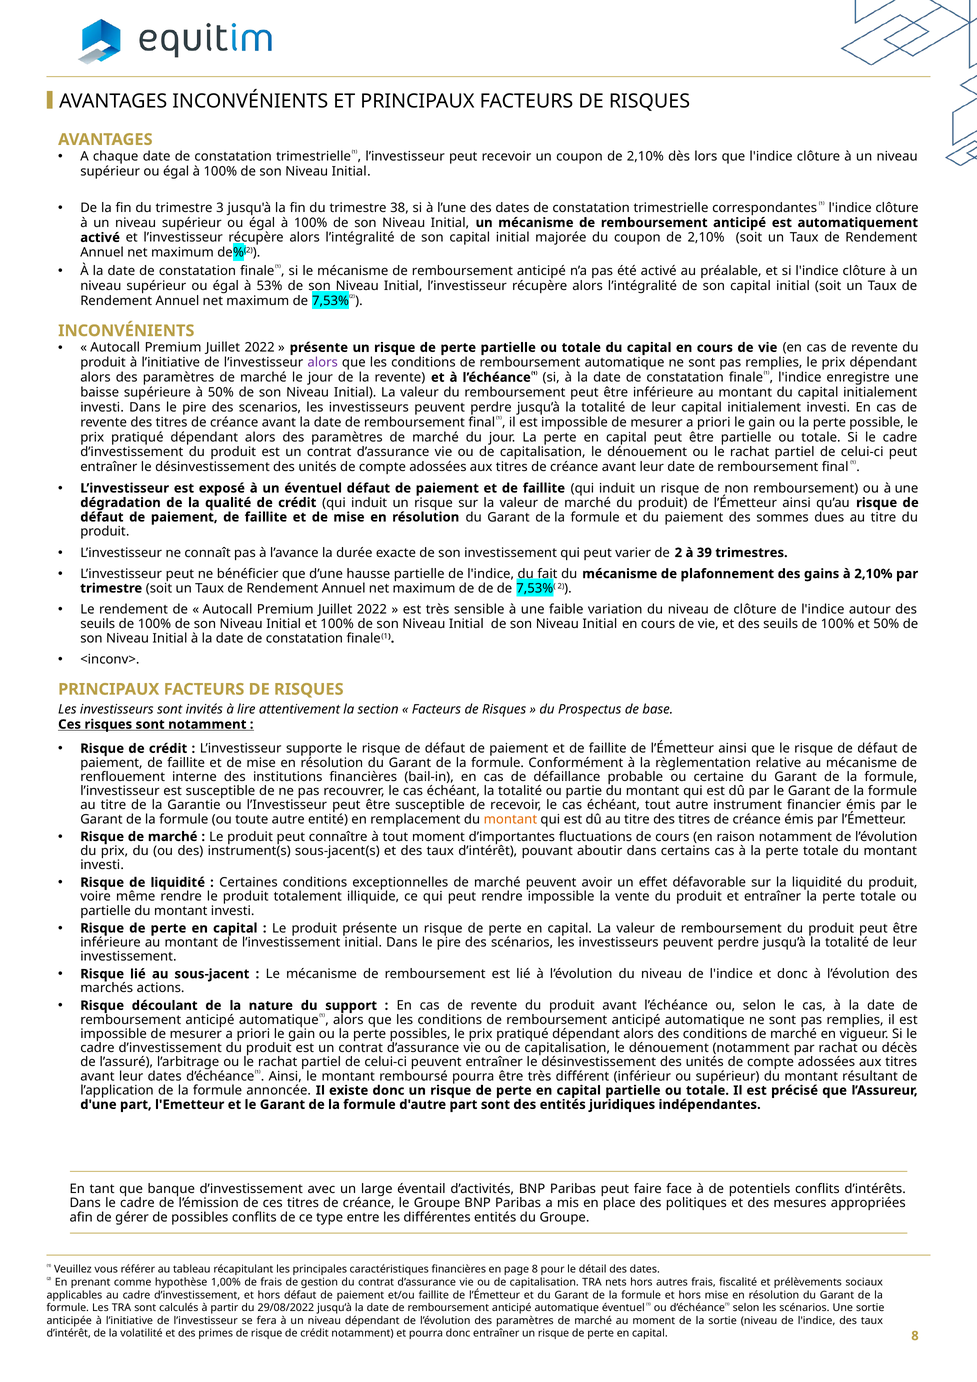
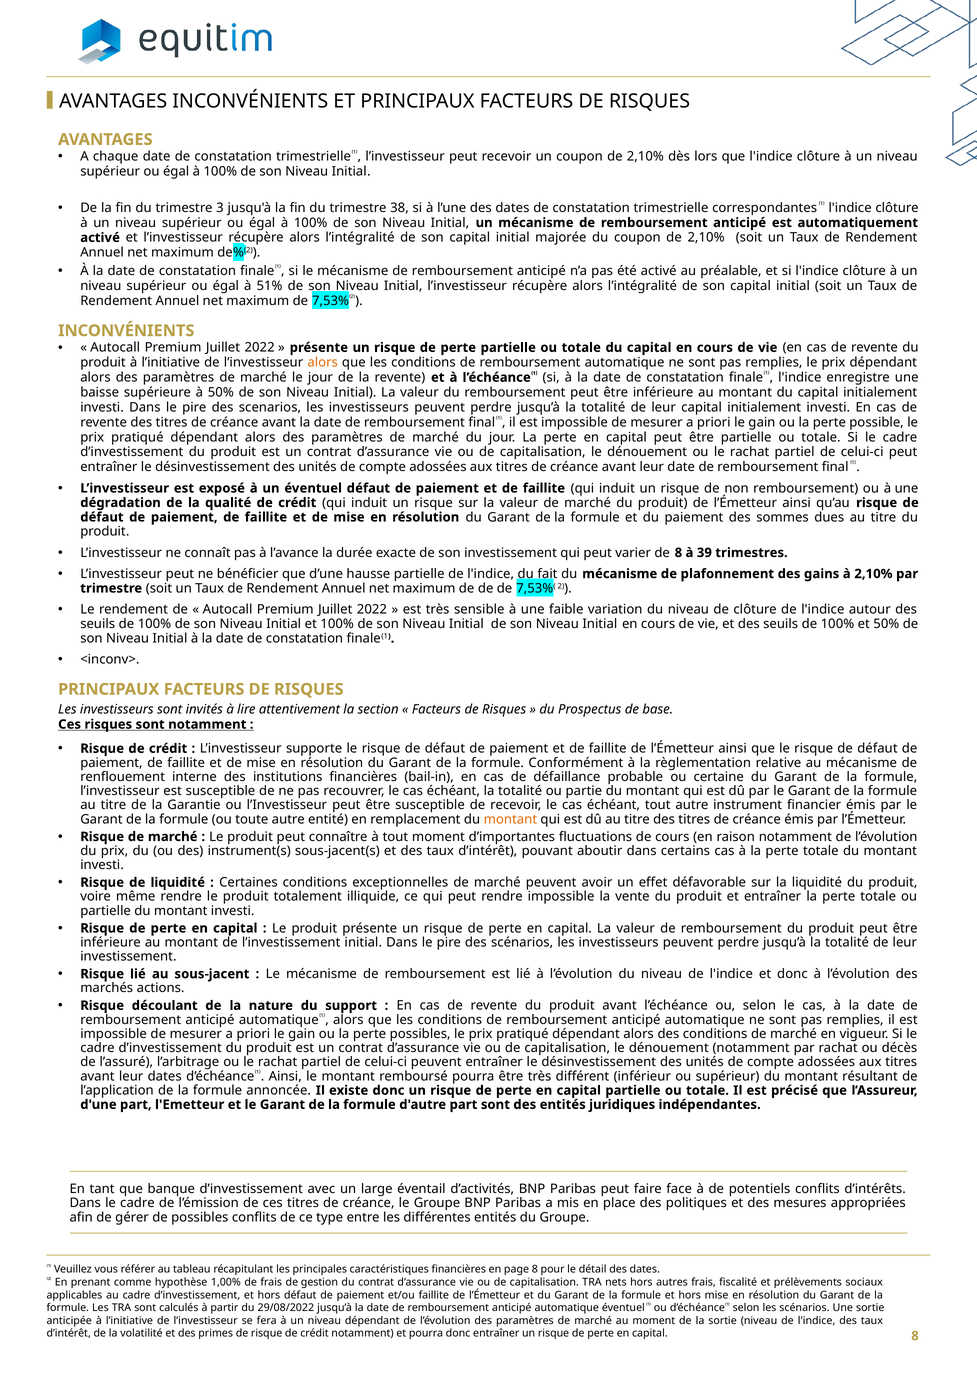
53%: 53% -> 51% (270, 286)
alors colour: purple -> orange (323, 362)
de 2: 2 -> 8 (678, 553)
